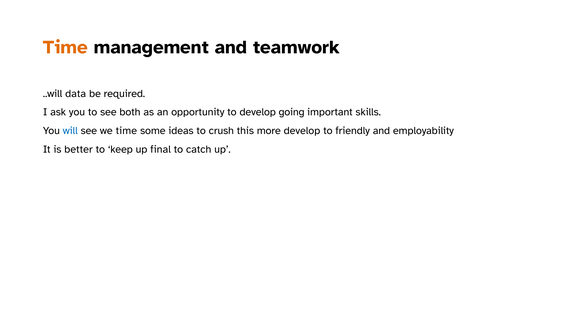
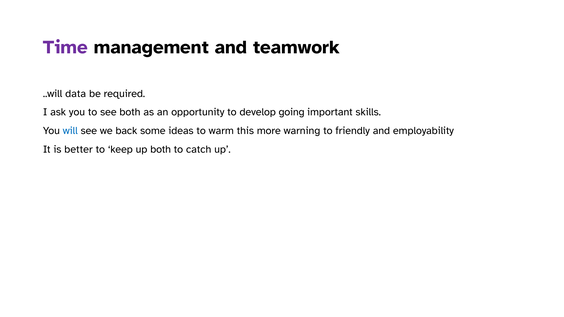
Time colour: orange -> purple (65, 47)
we time: time -> back (126, 131)
crush: crush -> warm (221, 131)
more develop: develop -> warning (302, 131)
up final: final -> both (161, 149)
